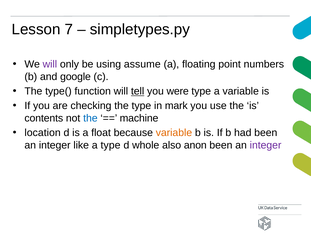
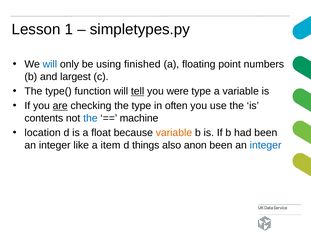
7: 7 -> 1 (69, 29)
will colour: purple -> blue (50, 64)
assume: assume -> finished (142, 64)
google: google -> largest (75, 77)
are underline: none -> present (60, 106)
mark: mark -> often (176, 106)
a type: type -> item (111, 145)
whole: whole -> things (146, 145)
integer colour: purple -> blue (266, 145)
